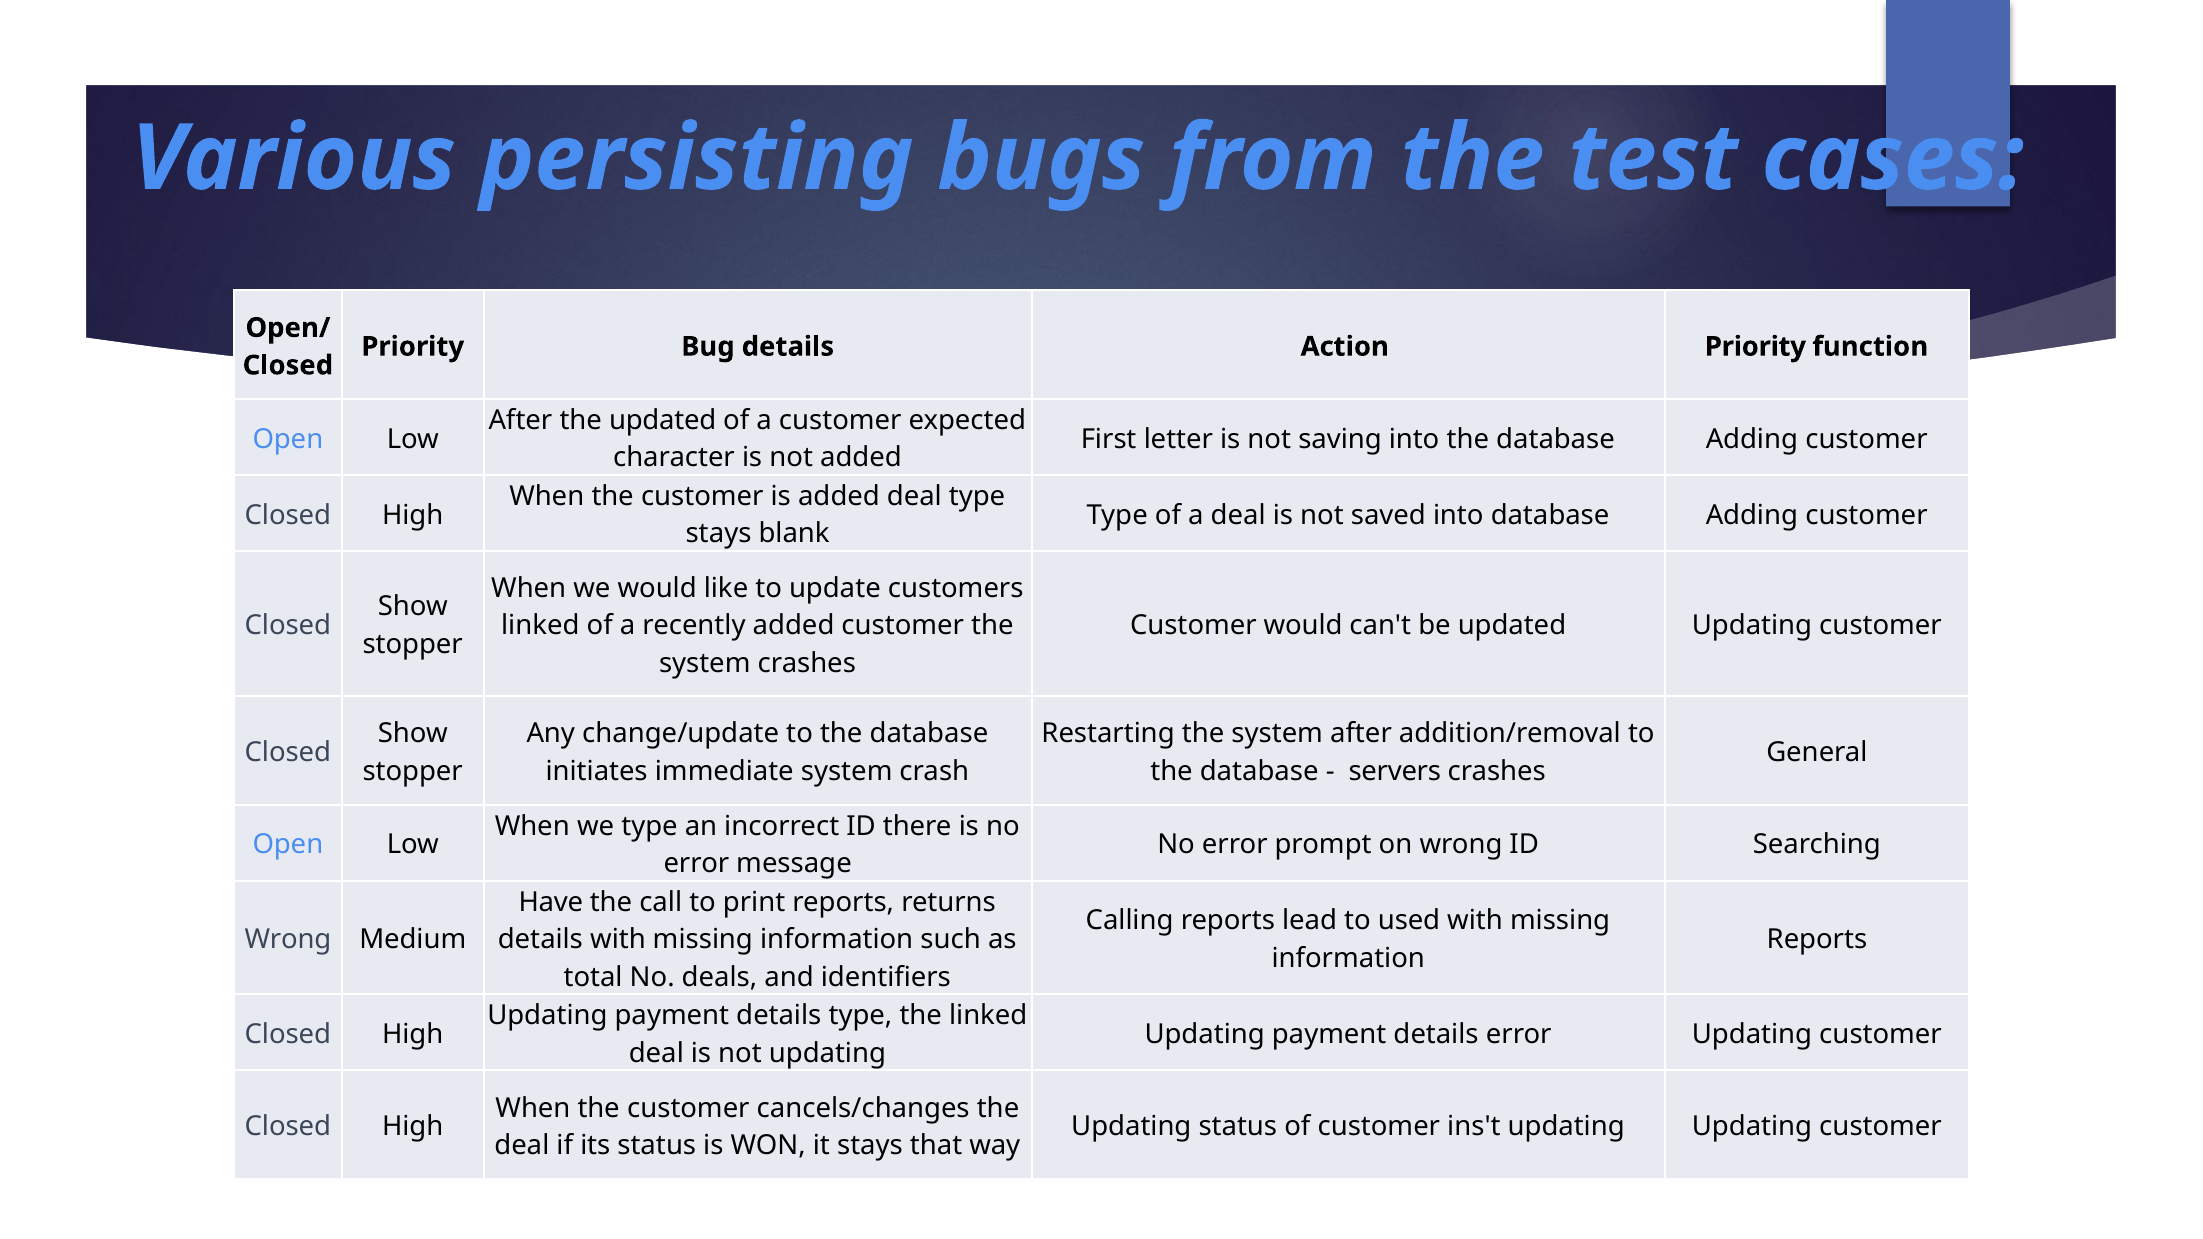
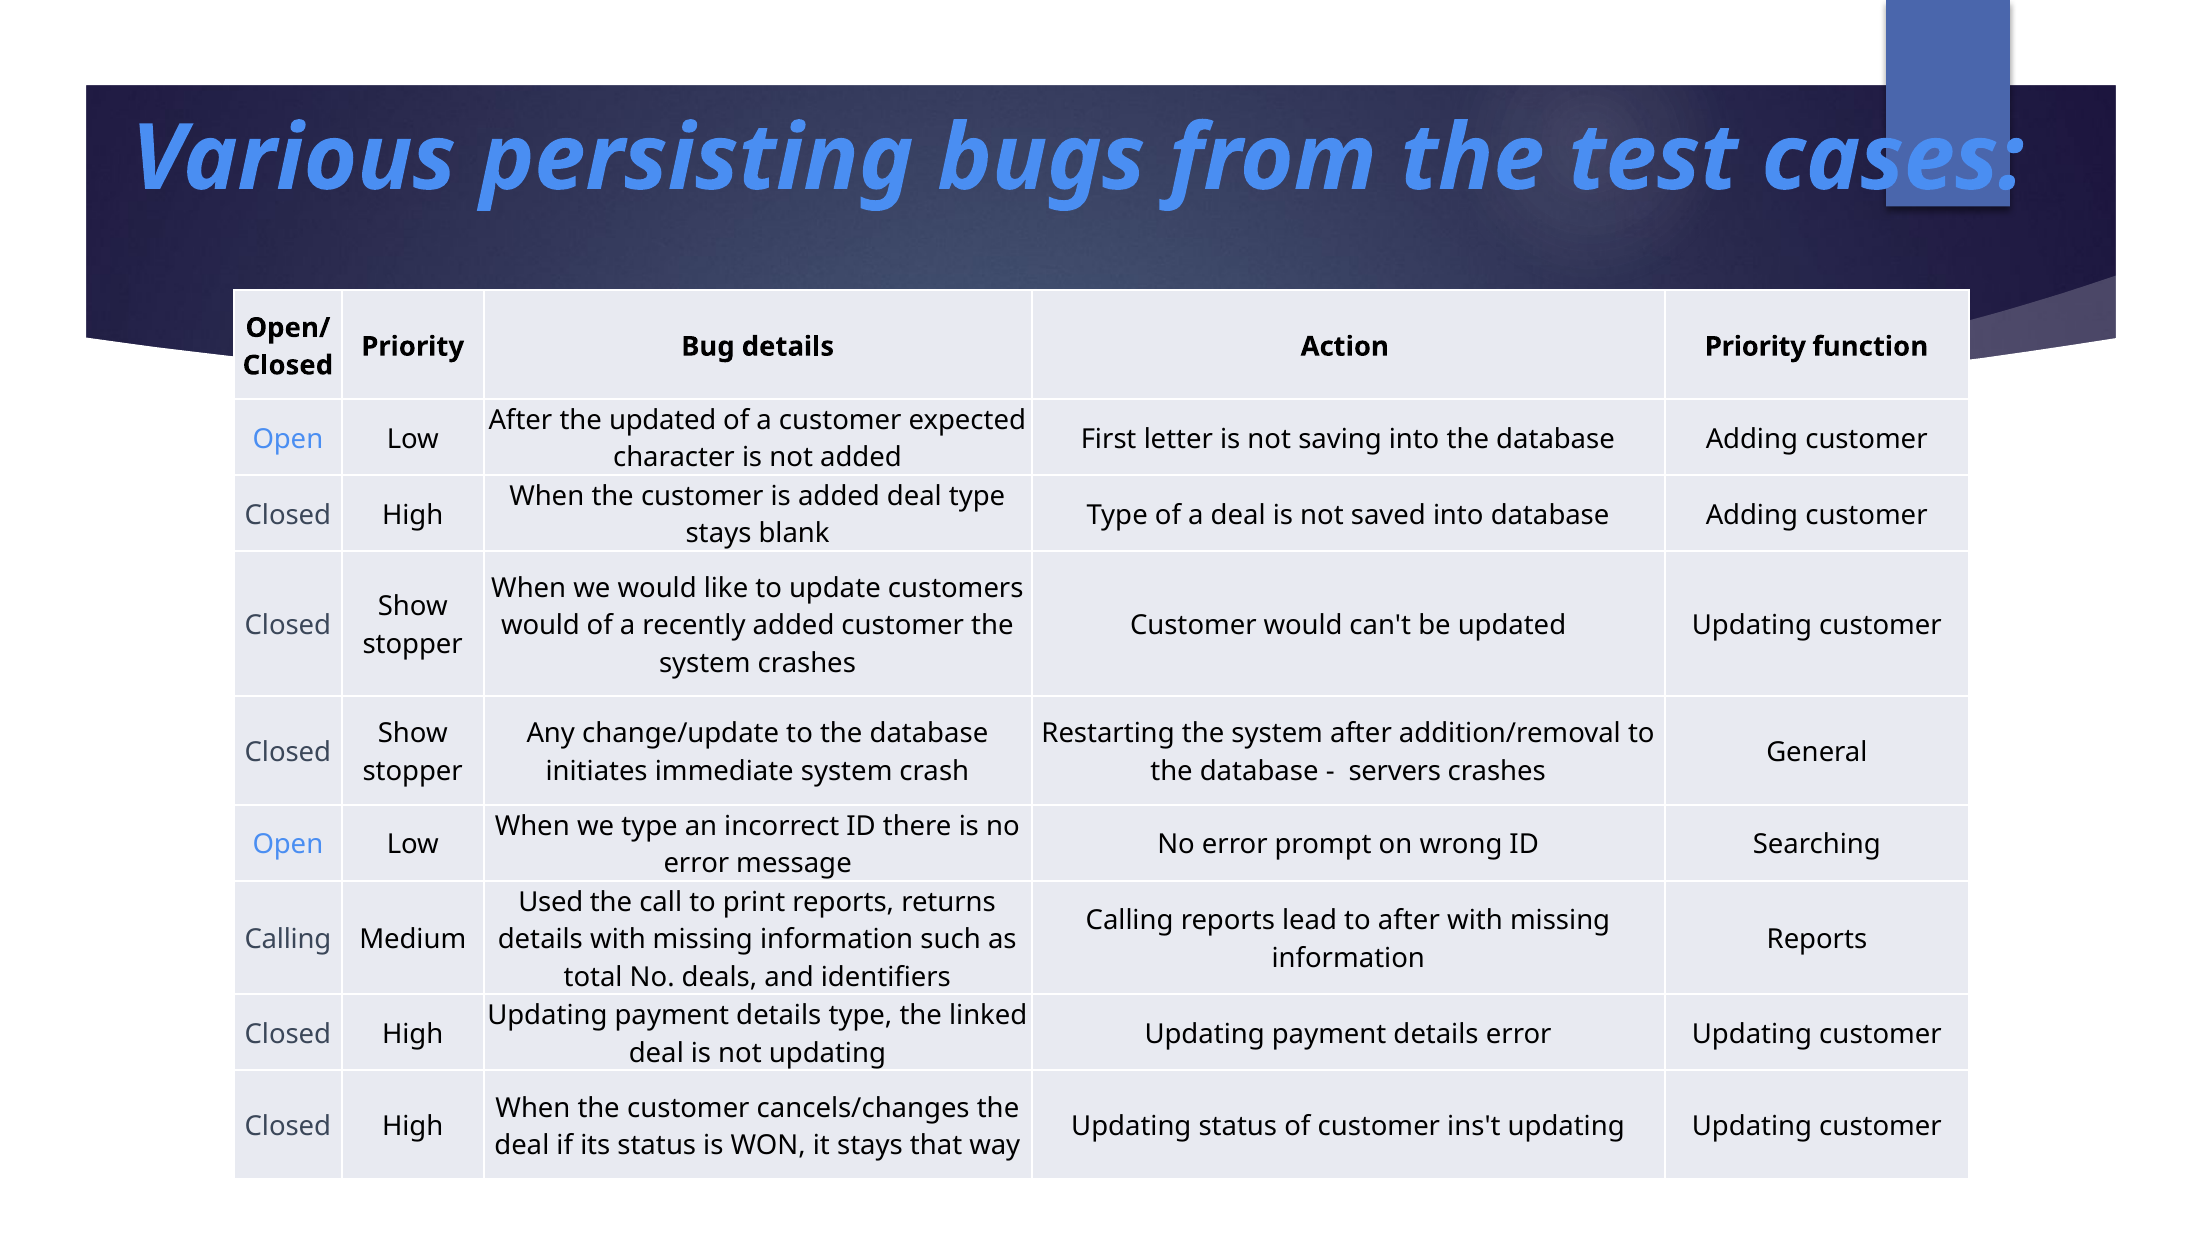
linked: linked -> would (540, 626)
Have: Have -> Used (551, 902)
to used: used -> after (1409, 921)
Wrong: Wrong -> Calling (288, 940)
